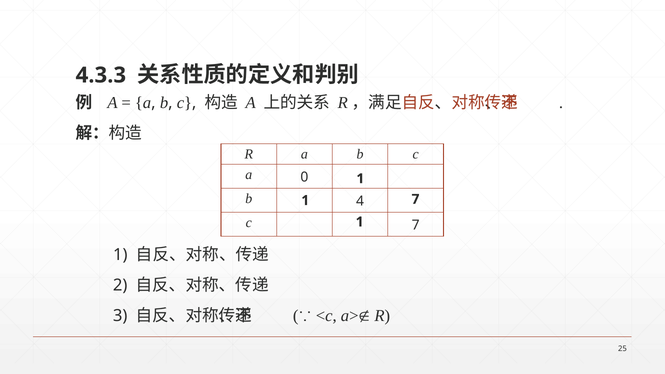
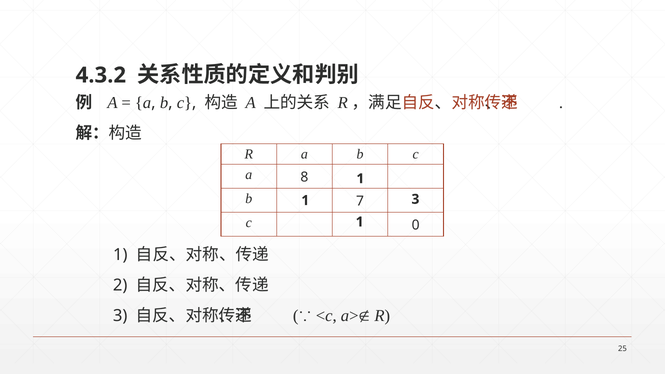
4.3.3: 4.3.3 -> 4.3.2 (101, 75)
0: 0 -> 8 (304, 177)
4: 4 -> 7 (360, 201)
1 7: 7 -> 3 (415, 199)
c 7: 7 -> 0 (416, 225)
